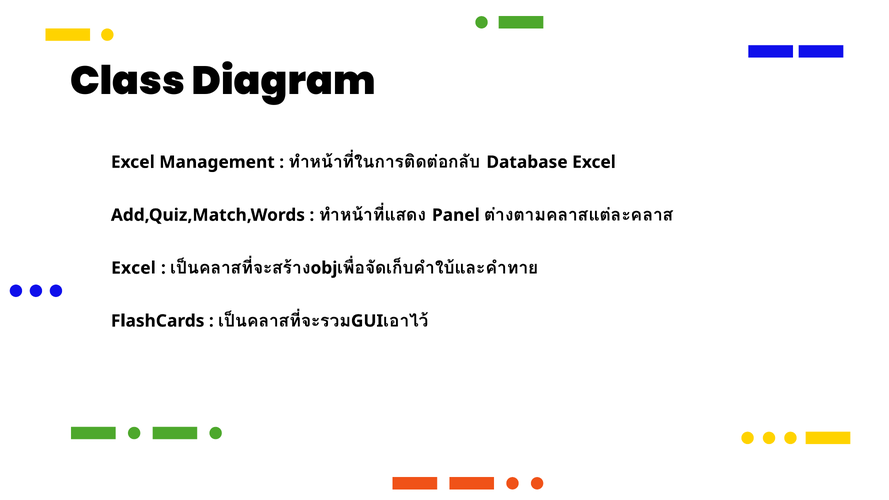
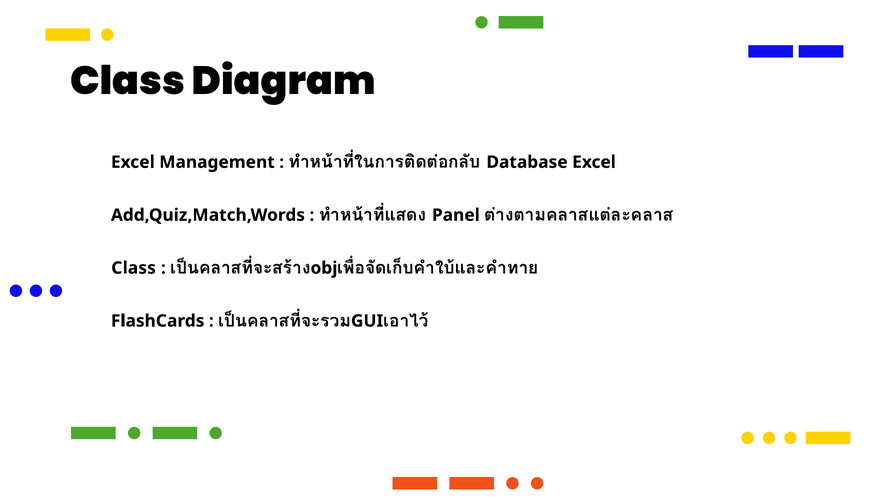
Excel: Excel -> Class (134, 268)
